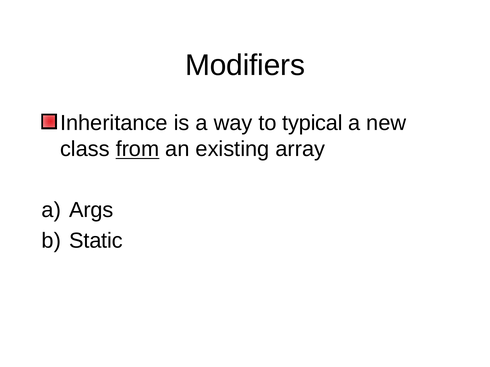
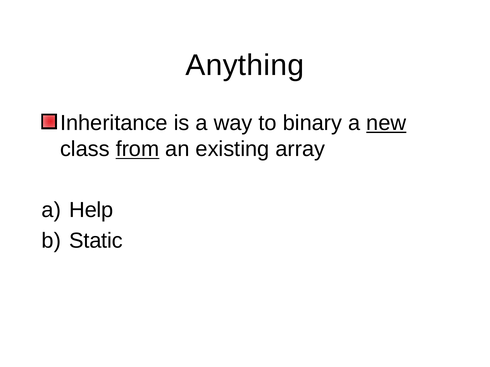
Modifiers: Modifiers -> Anything (245, 65)
typical: typical -> binary (312, 123)
new underline: none -> present (386, 123)
Args: Args -> Help (91, 210)
